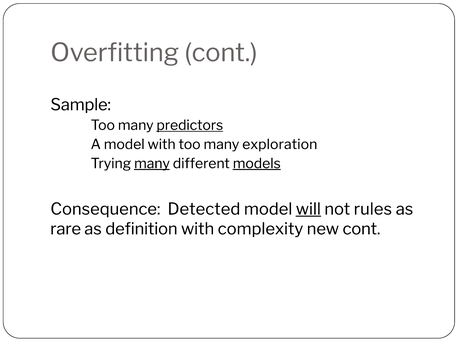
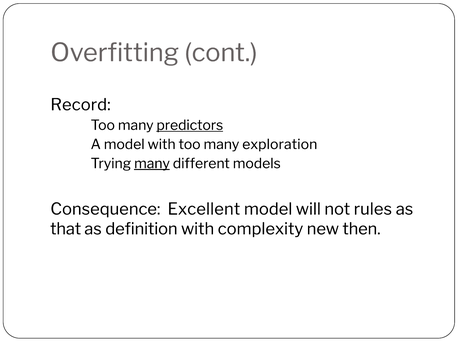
Sample: Sample -> Record (81, 105)
models underline: present -> none (257, 164)
Detected: Detected -> Excellent (204, 209)
will underline: present -> none (308, 209)
rare: rare -> that (66, 229)
new cont: cont -> then (361, 229)
